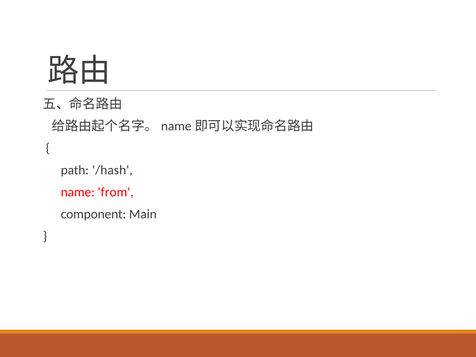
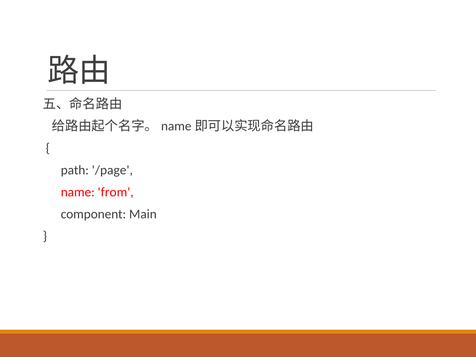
/hash: /hash -> /page (112, 170)
